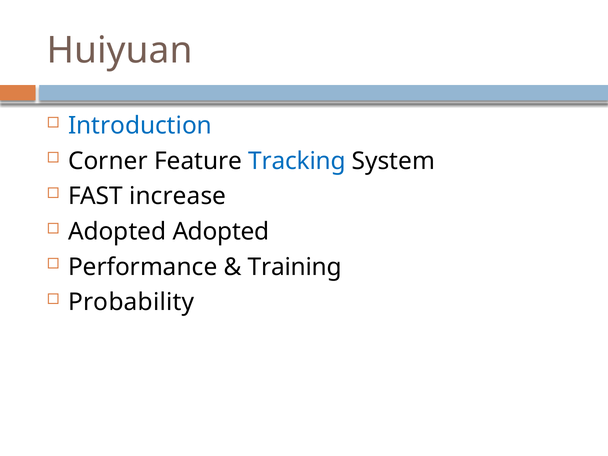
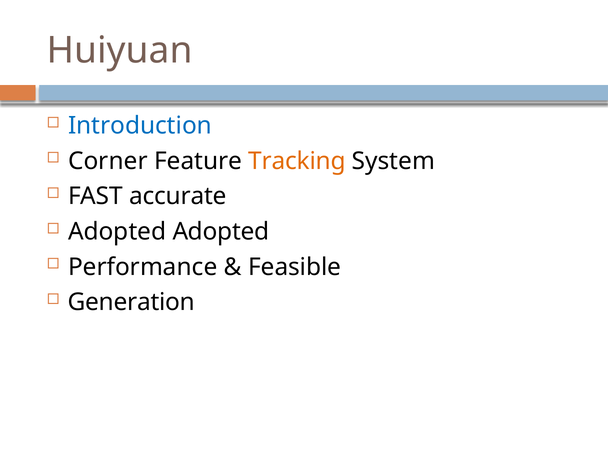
Tracking colour: blue -> orange (297, 161)
increase: increase -> accurate (178, 196)
Training: Training -> Feasible (295, 267)
Probability: Probability -> Generation (131, 302)
